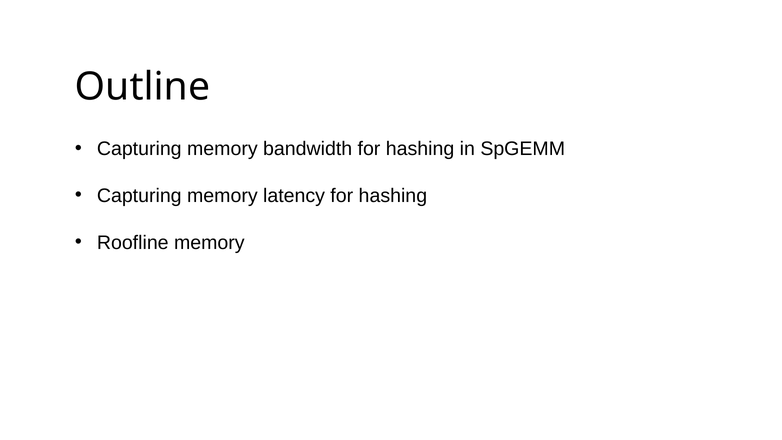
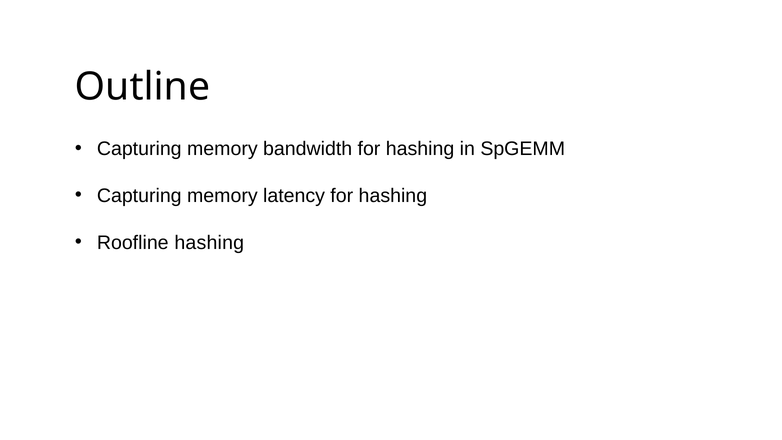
Roofline memory: memory -> hashing (209, 242)
